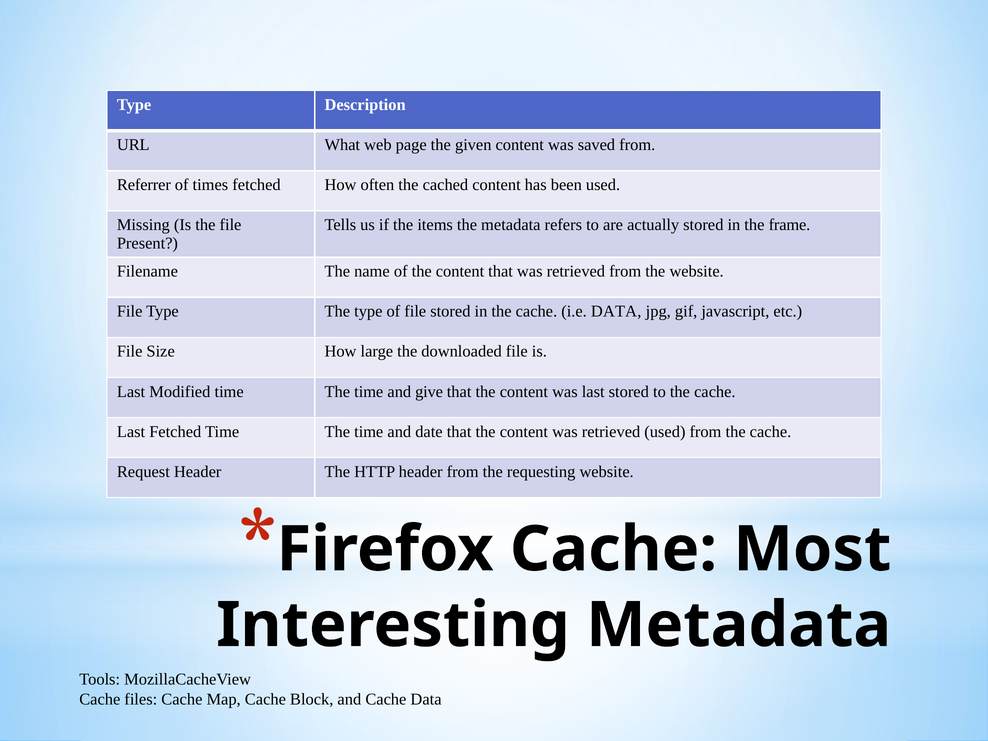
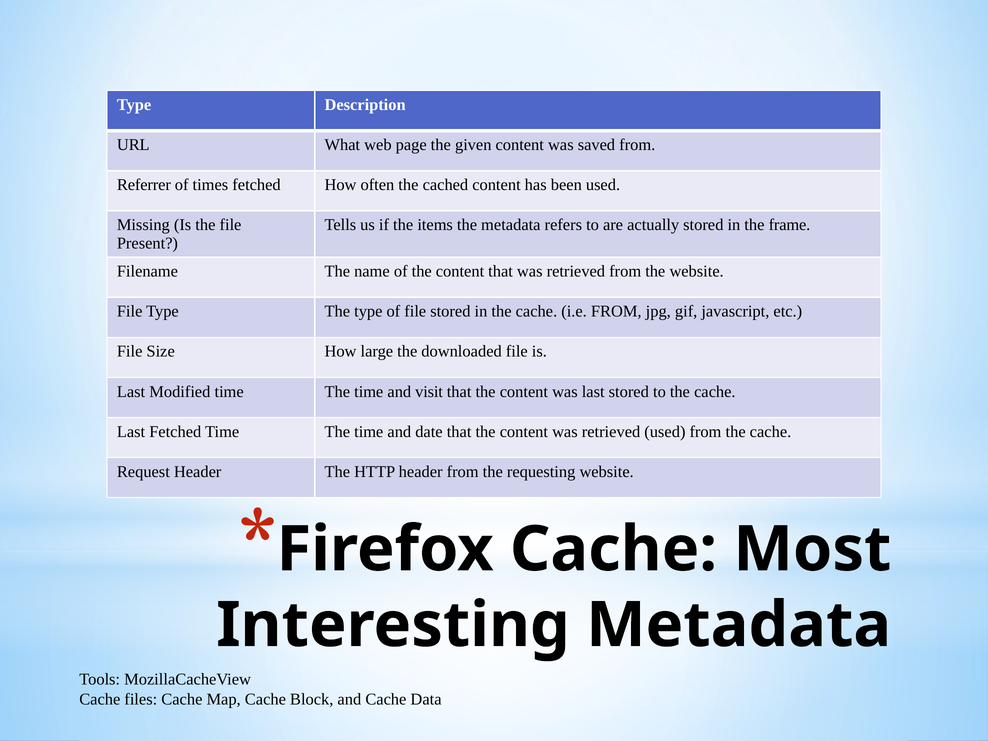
i.e DATA: DATA -> FROM (616, 311)
give: give -> visit (429, 392)
